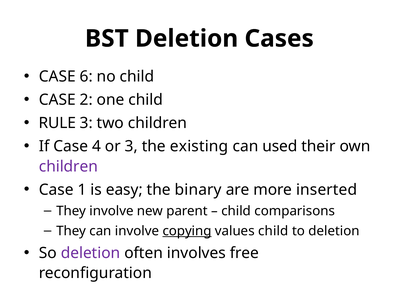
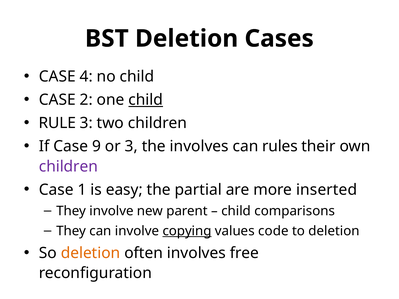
6: 6 -> 4 (86, 77)
child underline: none -> present (146, 100)
4: 4 -> 9 (97, 146)
the existing: existing -> involves (199, 146)
used: used -> rules (280, 146)
binary: binary -> partial (198, 190)
values child: child -> code (273, 231)
deletion colour: purple -> orange (91, 253)
